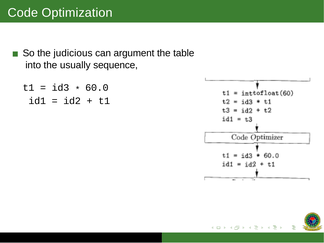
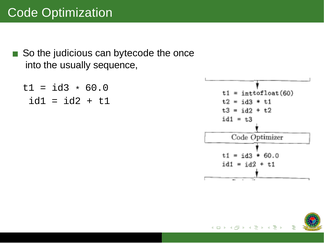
argument: argument -> bytecode (134, 53)
table: table -> once (184, 53)
